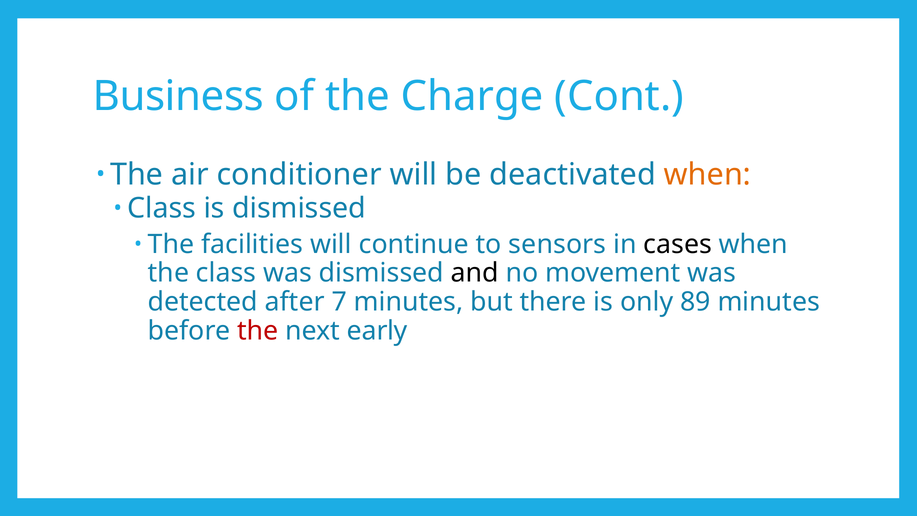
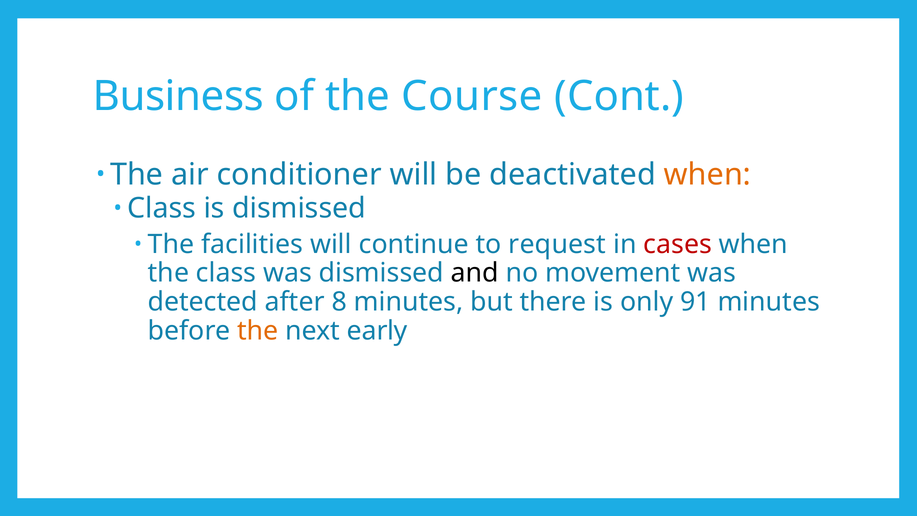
Charge: Charge -> Course (472, 97)
sensors: sensors -> request (557, 244)
cases colour: black -> red (678, 244)
7: 7 -> 8 (339, 302)
89: 89 -> 91 (695, 302)
the colour: red -> orange (258, 331)
